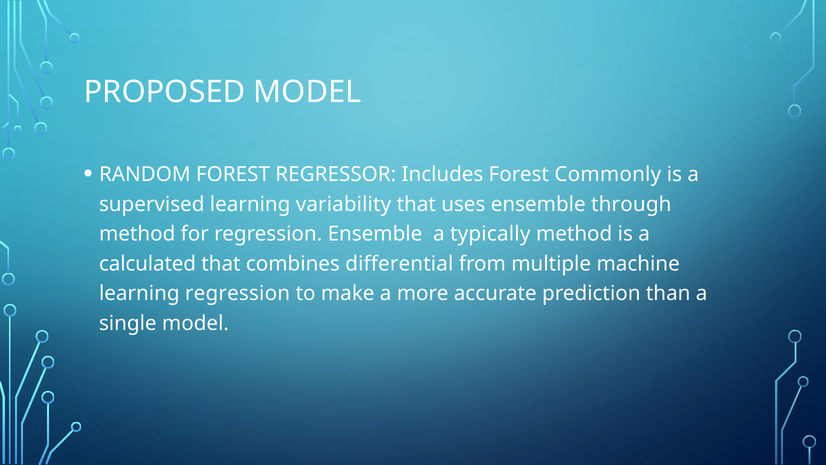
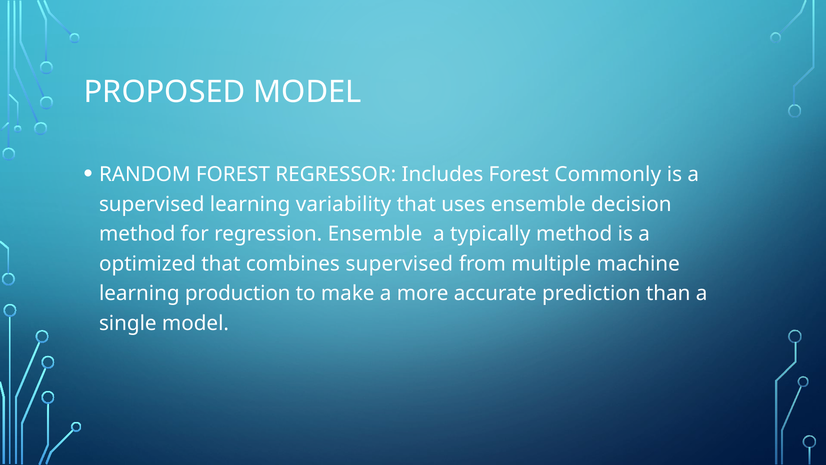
through: through -> decision (631, 204)
calculated: calculated -> optimized (147, 263)
combines differential: differential -> supervised (399, 263)
learning regression: regression -> production (238, 293)
